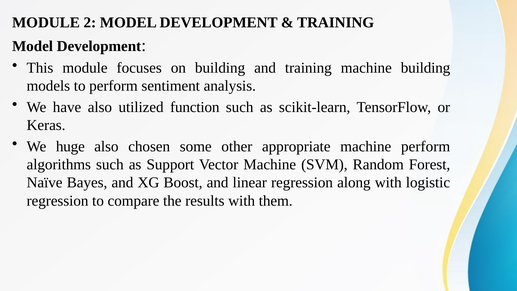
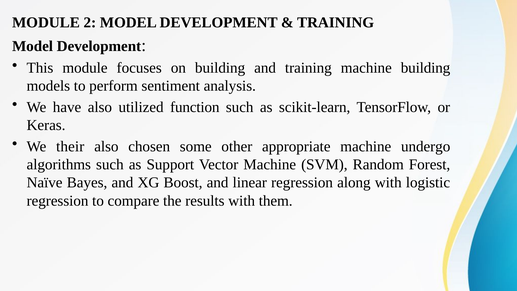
huge: huge -> their (70, 146)
machine perform: perform -> undergo (426, 146)
